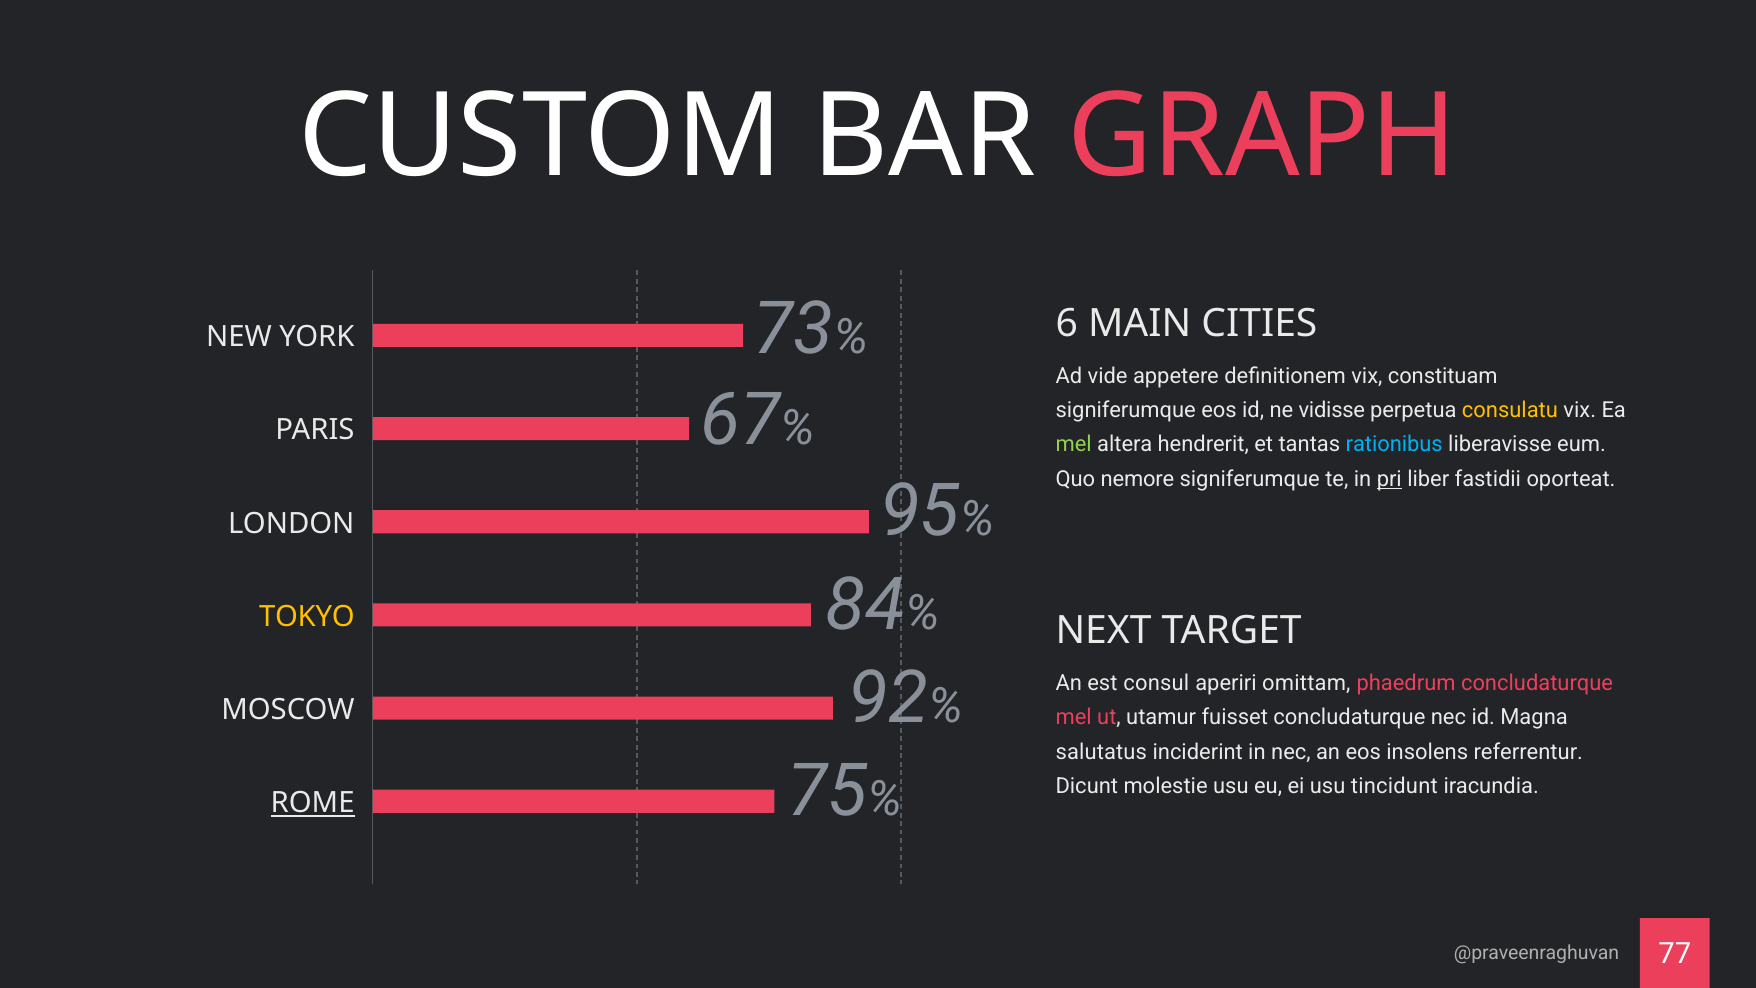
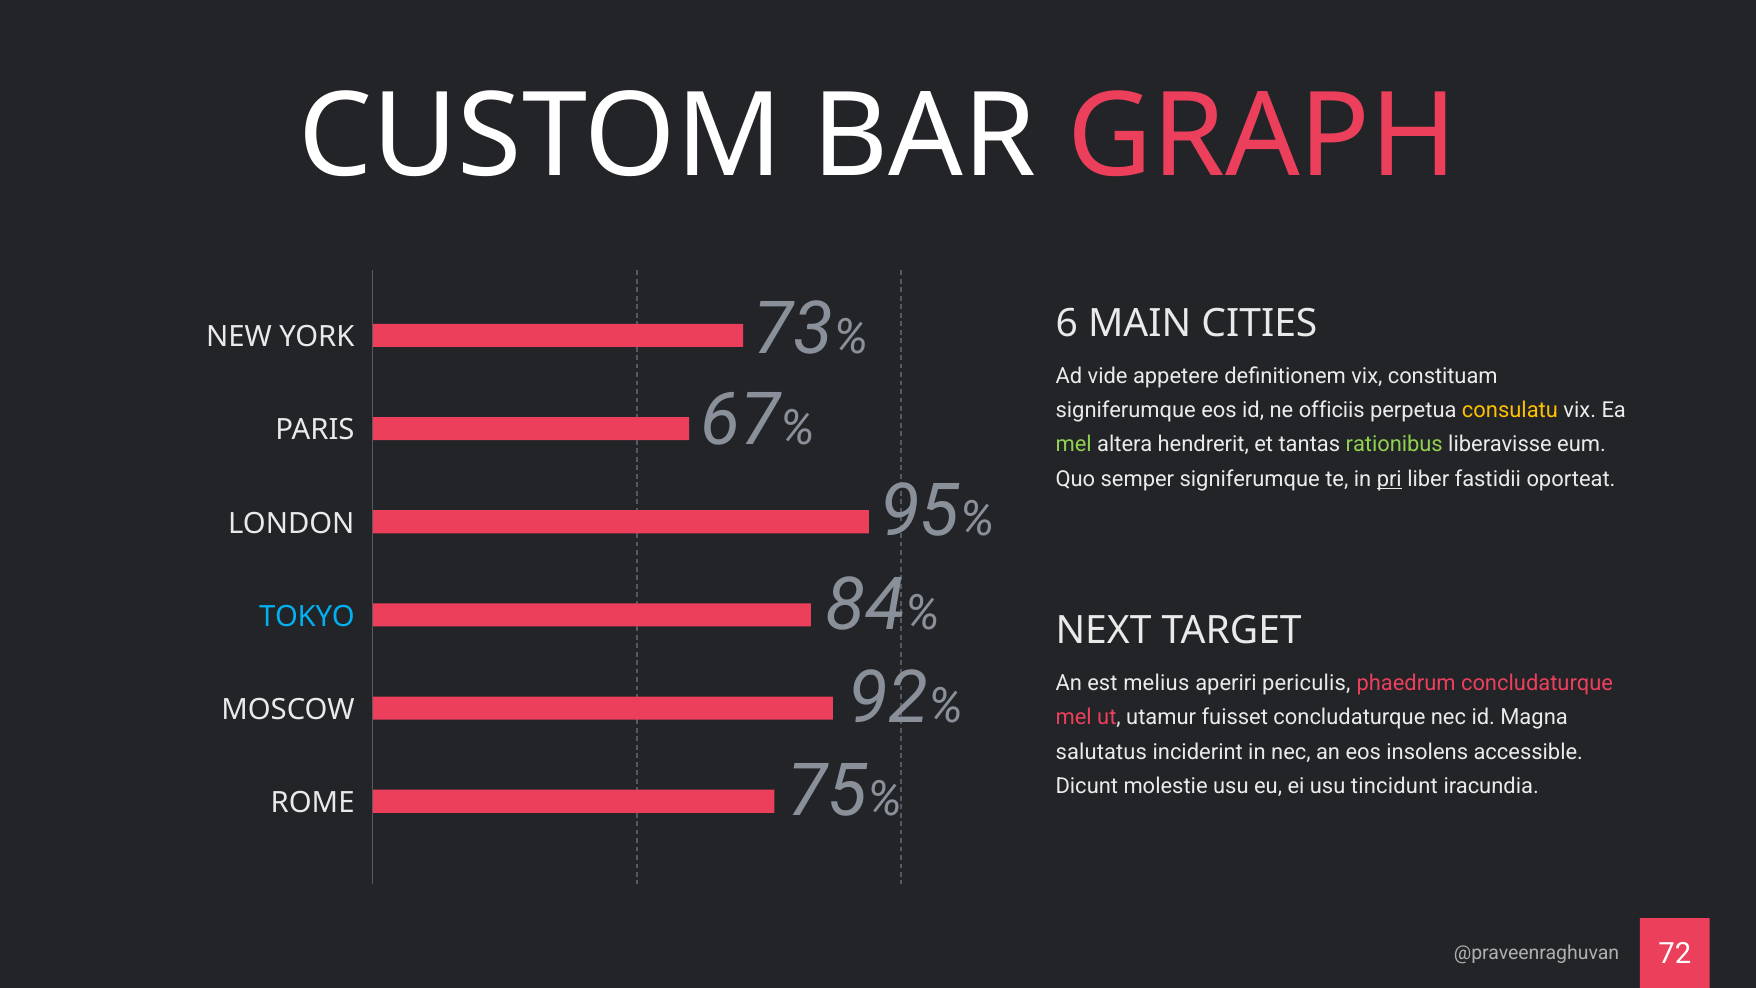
vidisse: vidisse -> officiis (1332, 410)
rationibus colour: light blue -> light green (1394, 444)
nemore: nemore -> semper (1137, 479)
TOKYO colour: yellow -> light blue (307, 616)
consul: consul -> melius (1156, 683)
omittam: omittam -> periculis (1306, 683)
referrentur: referrentur -> accessible (1528, 752)
ROME underline: present -> none (313, 803)
77: 77 -> 72 (1675, 953)
